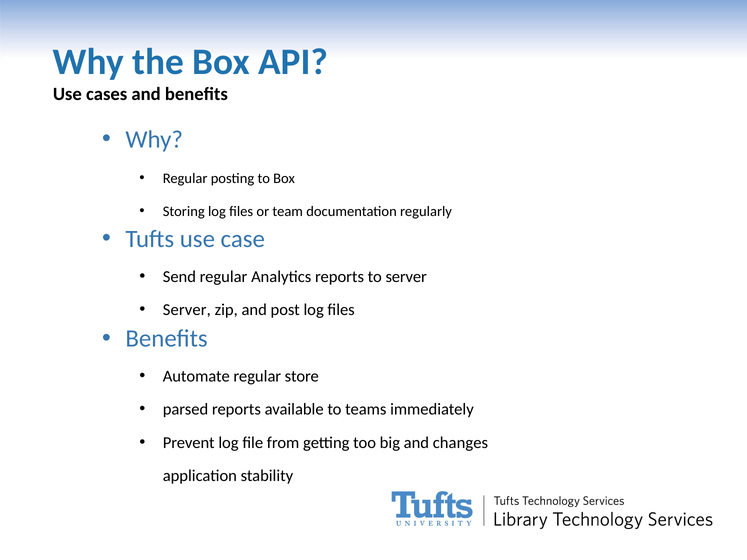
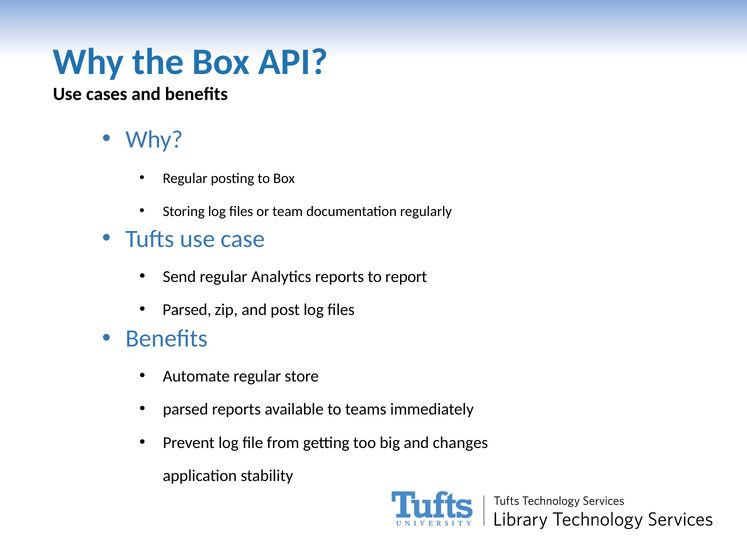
to server: server -> report (406, 277)
Server: Server -> Parsed (187, 310)
